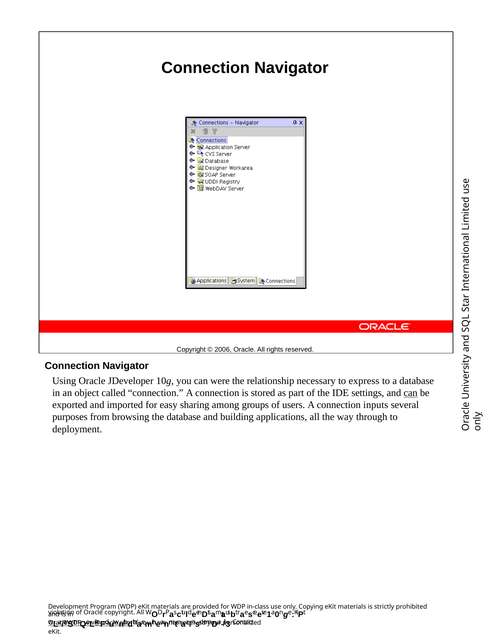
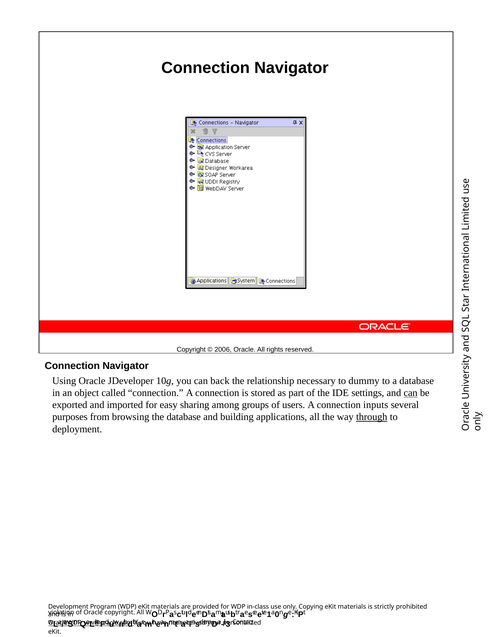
were: were -> back (220, 381)
express: express -> dummy (364, 381)
through underline: none -> present (372, 417)
